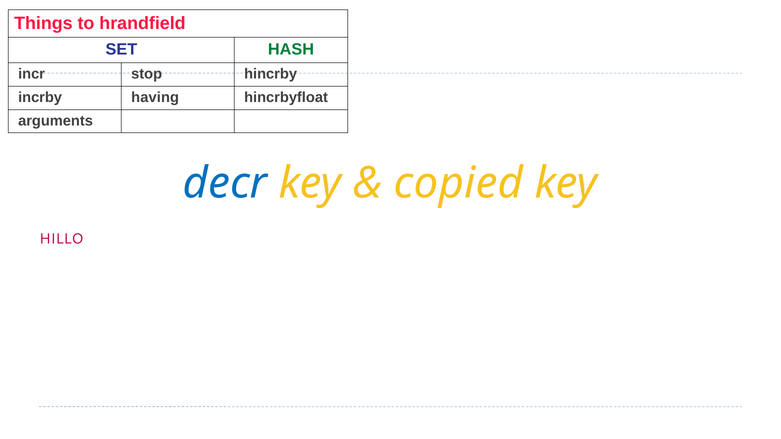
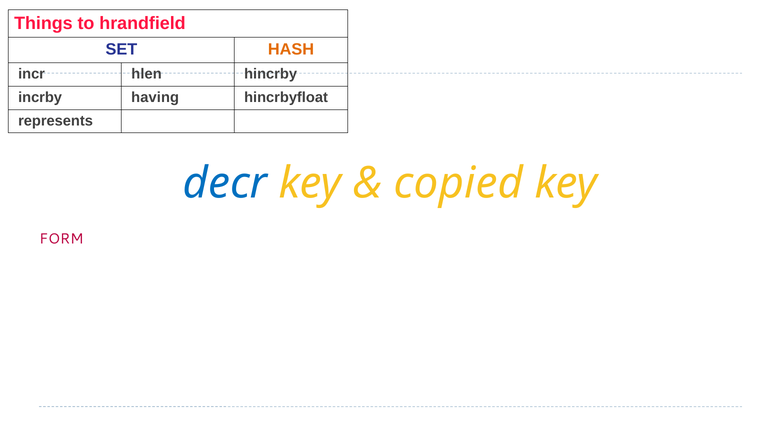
HASH colour: green -> orange (291, 50)
stop: stop -> hlen (147, 74)
arguments: arguments -> represents (56, 121)
HILLO: HILLO -> FORM (61, 239)
